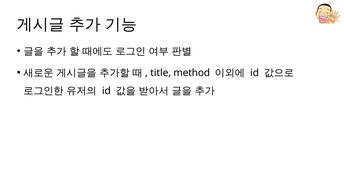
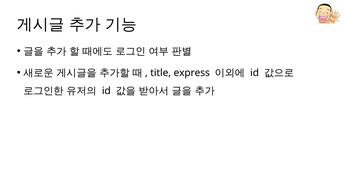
method: method -> express (192, 73)
